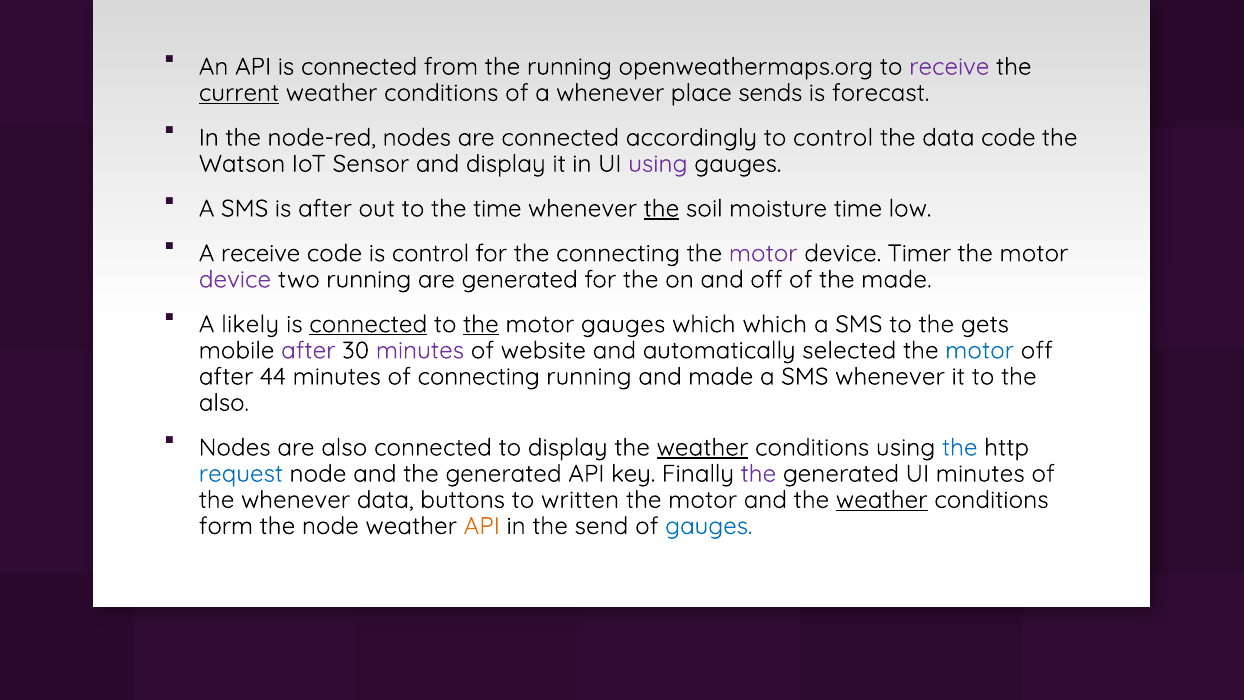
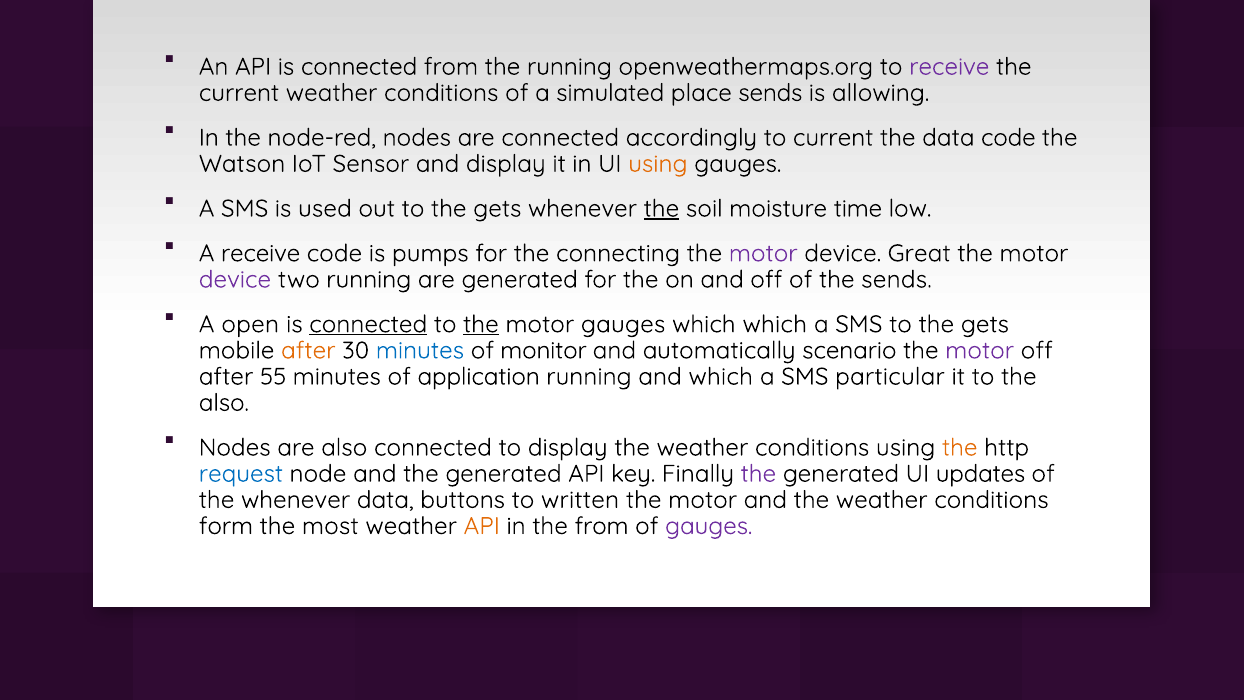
current underline: present -> none (239, 93)
a whenever: whenever -> simulated (610, 93)
forecast: forecast -> allowing (881, 93)
to control: control -> current (833, 138)
using colour: purple -> orange (658, 164)
is after: after -> used (325, 209)
out to the time: time -> gets (497, 209)
is control: control -> pumps (430, 253)
Timer: Timer -> Great (919, 253)
the made: made -> sends (896, 279)
likely: likely -> open (250, 324)
after colour: purple -> orange (308, 350)
minutes colour: purple -> blue (420, 350)
website: website -> monitor (544, 350)
selected: selected -> scenario (849, 350)
motor colour: blue -> purple (980, 350)
44: 44 -> 55 (273, 377)
of connecting: connecting -> application (479, 377)
and made: made -> which (721, 377)
SMS whenever: whenever -> particular (890, 377)
weather underline: present -> none (702, 447)
the colour: blue -> orange (960, 447)
UI minutes: minutes -> updates (980, 474)
weather underline: present -> none (882, 500)
the node: node -> most (330, 526)
the send: send -> from (602, 526)
gauges colour: blue -> purple (709, 526)
